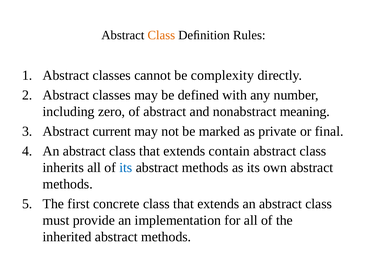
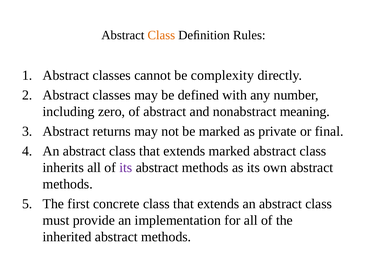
current: current -> returns (112, 131)
extends contain: contain -> marked (229, 151)
its colour: blue -> purple (126, 168)
